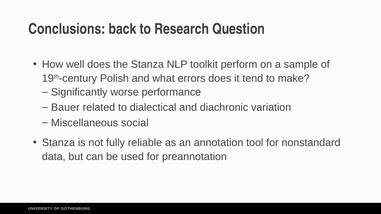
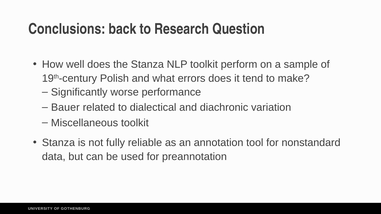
Miscellaneous social: social -> toolkit (135, 123)
